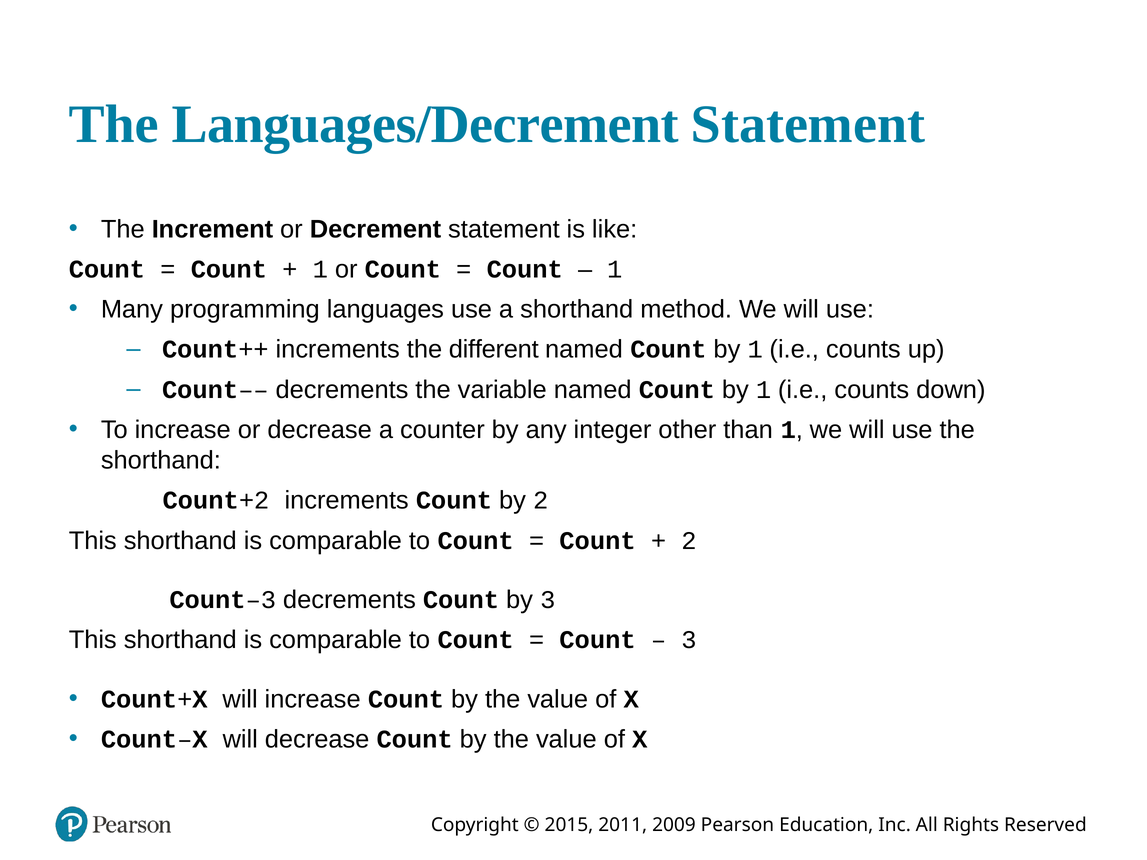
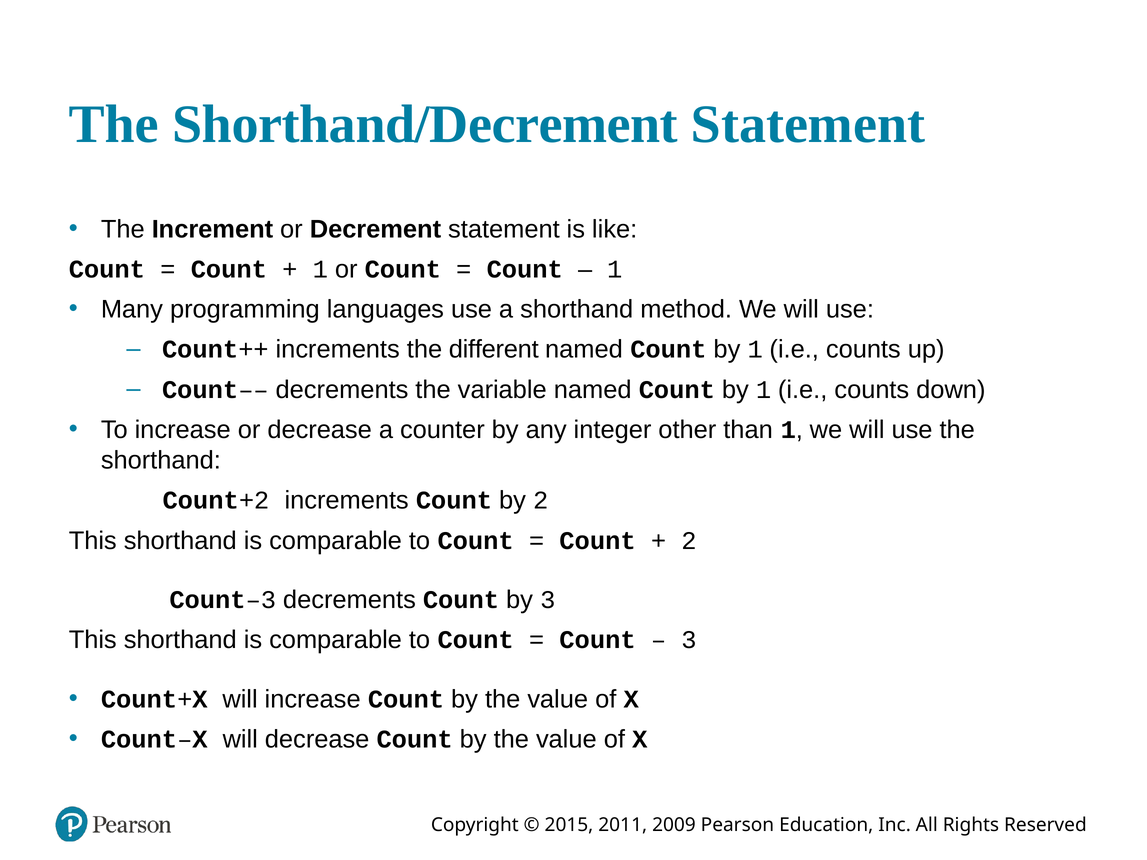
Languages/Decrement: Languages/Decrement -> Shorthand/Decrement (425, 124)
